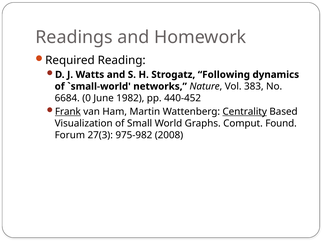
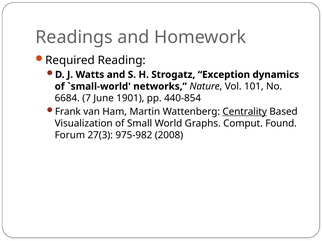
Following: Following -> Exception (224, 75)
383: 383 -> 101 (254, 87)
0: 0 -> 7 (87, 98)
1982: 1982 -> 1901 (130, 98)
440-452: 440-452 -> 440-854 (183, 98)
Frank underline: present -> none (68, 112)
